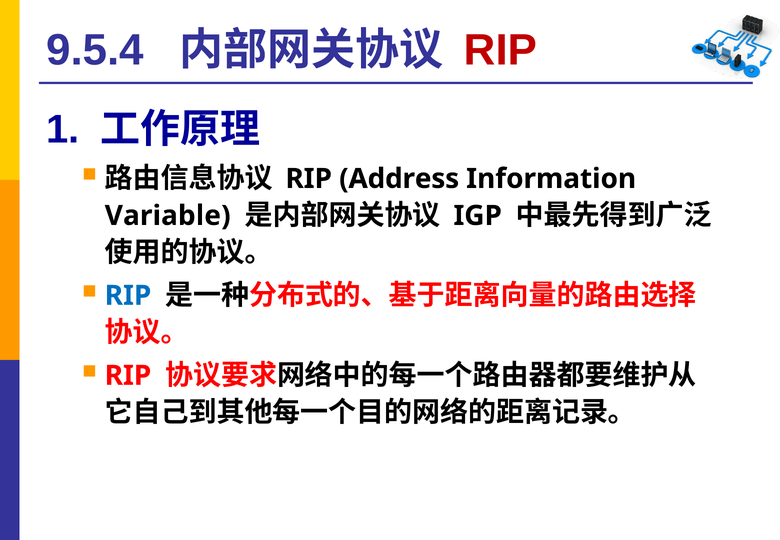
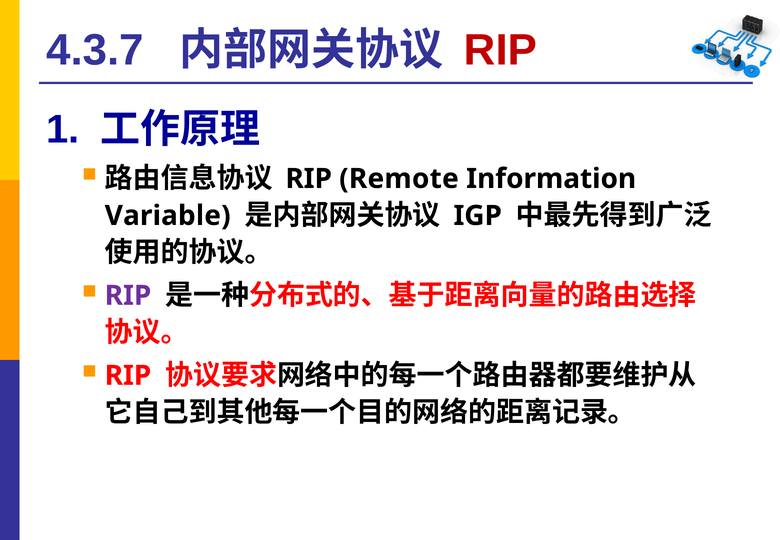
9.5.4: 9.5.4 -> 4.3.7 (95, 50)
Address: Address -> Remote (399, 179)
RIP colour: blue -> purple (128, 296)
